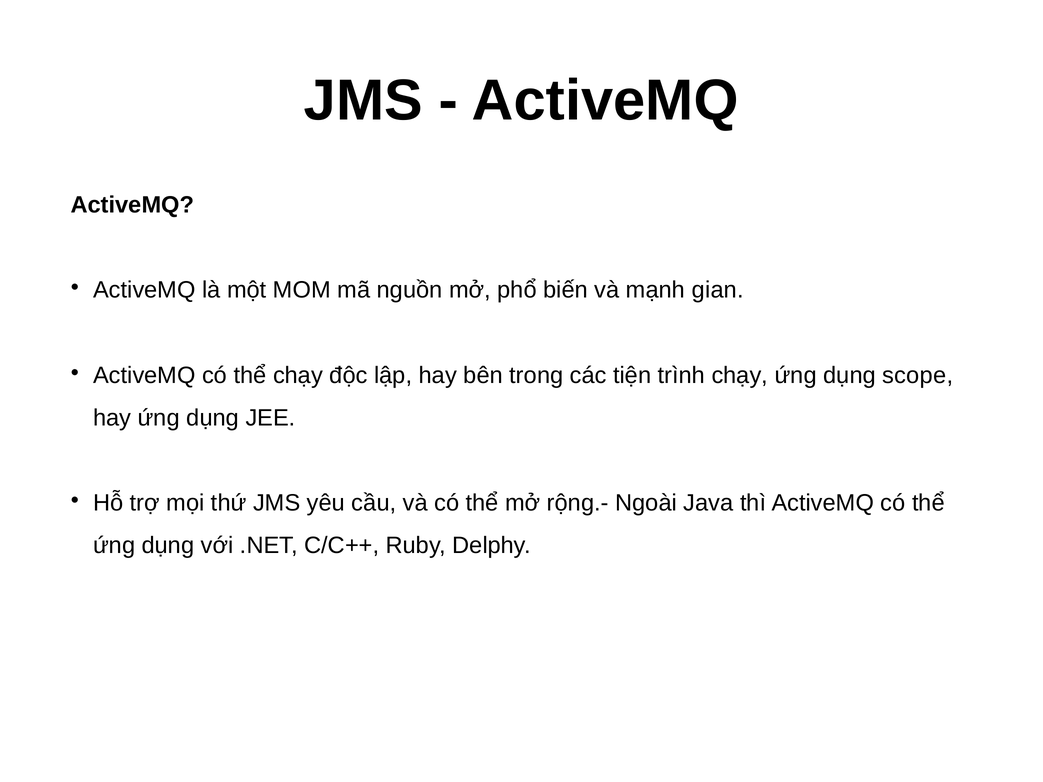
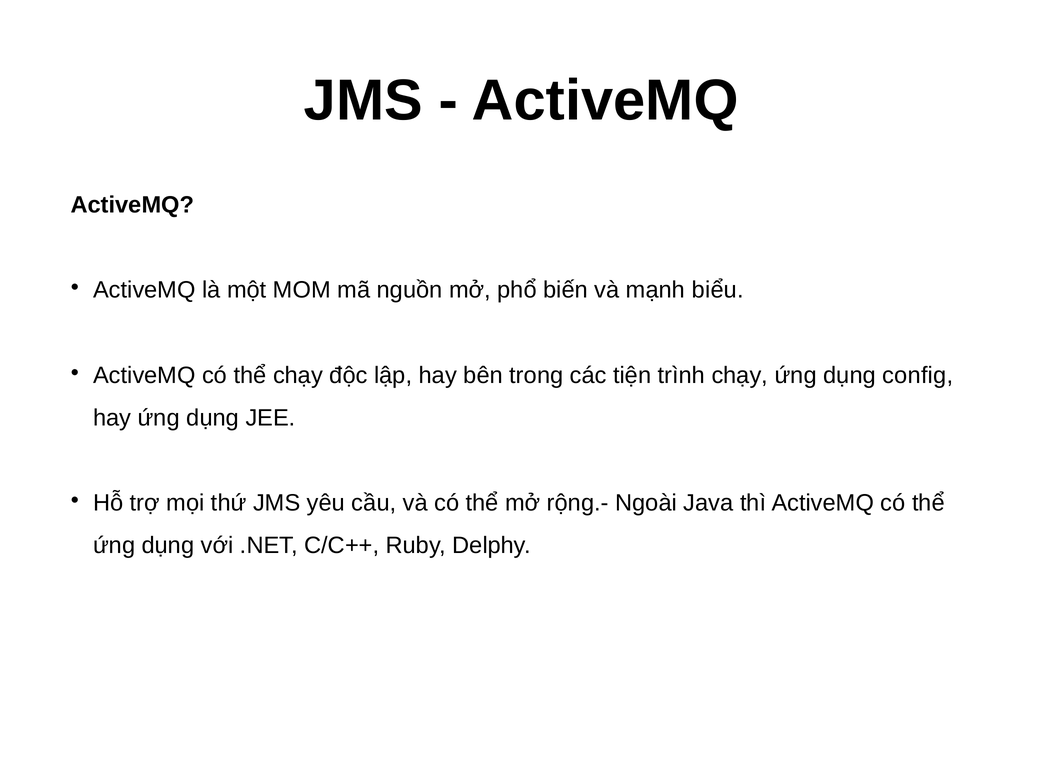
gian: gian -> biểu (718, 290)
scope: scope -> config (918, 375)
